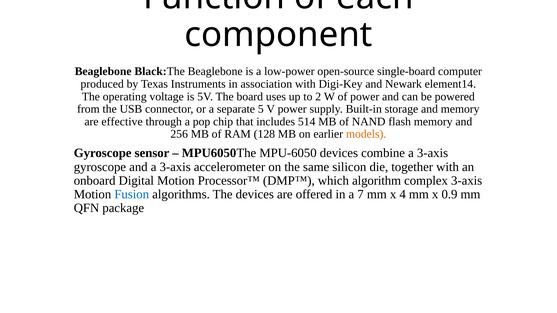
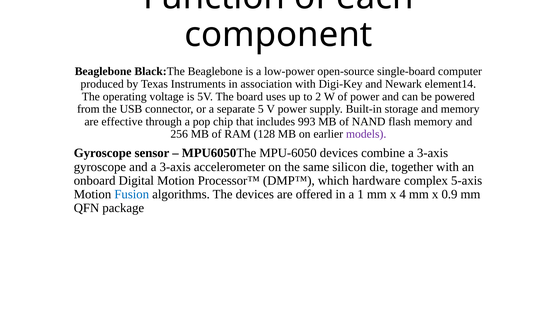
514: 514 -> 993 (307, 122)
models colour: orange -> purple (366, 134)
algorithm: algorithm -> hardware (376, 181)
complex 3-axis: 3-axis -> 5-axis (467, 181)
7: 7 -> 1 (361, 195)
